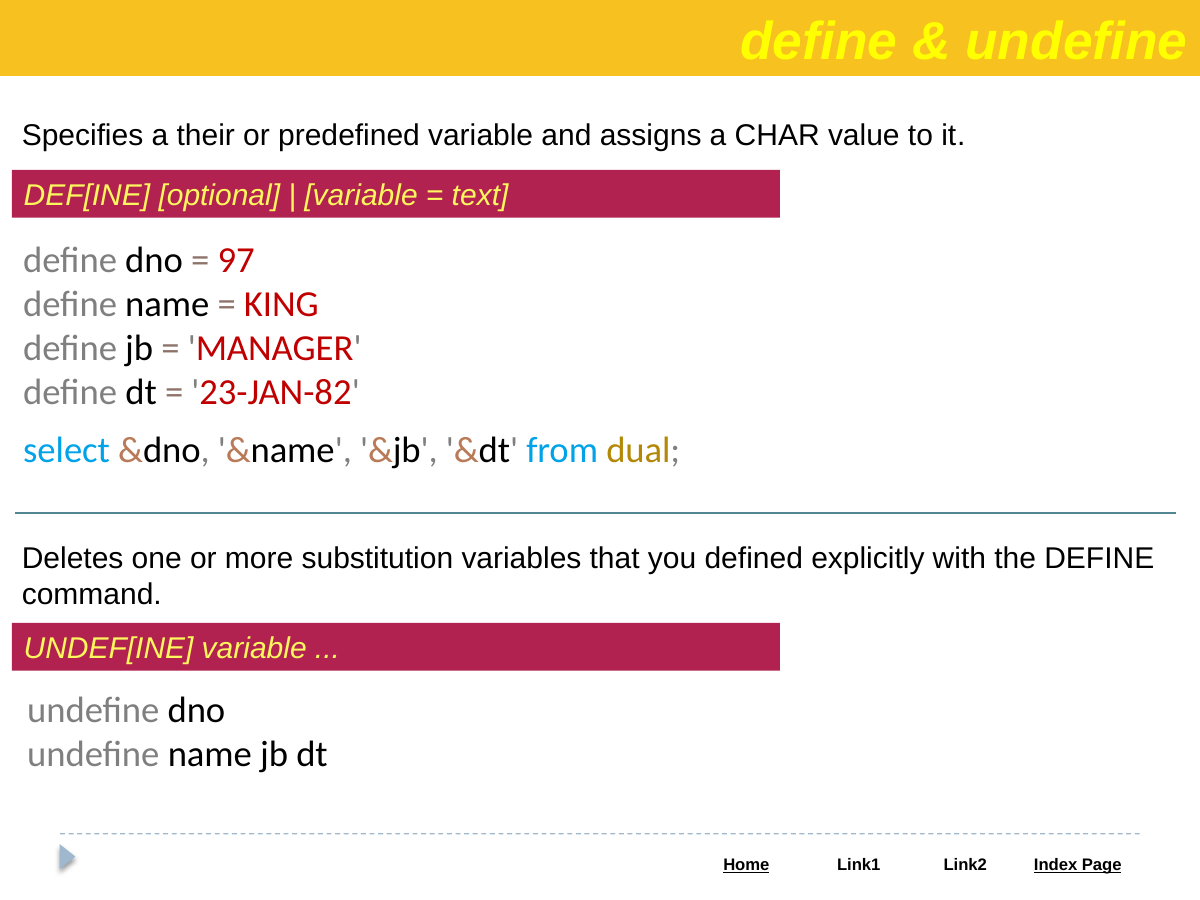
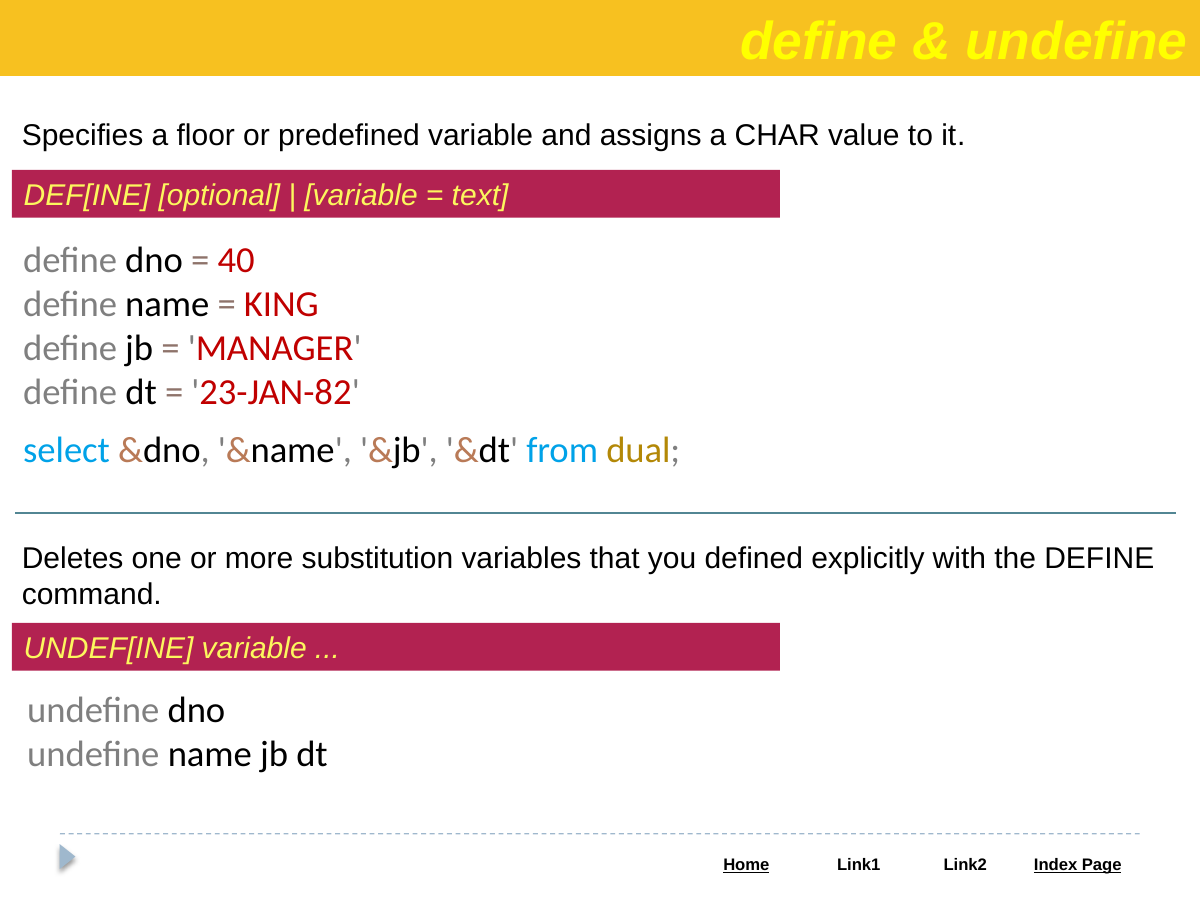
their: their -> floor (206, 136)
97: 97 -> 40 (236, 260)
